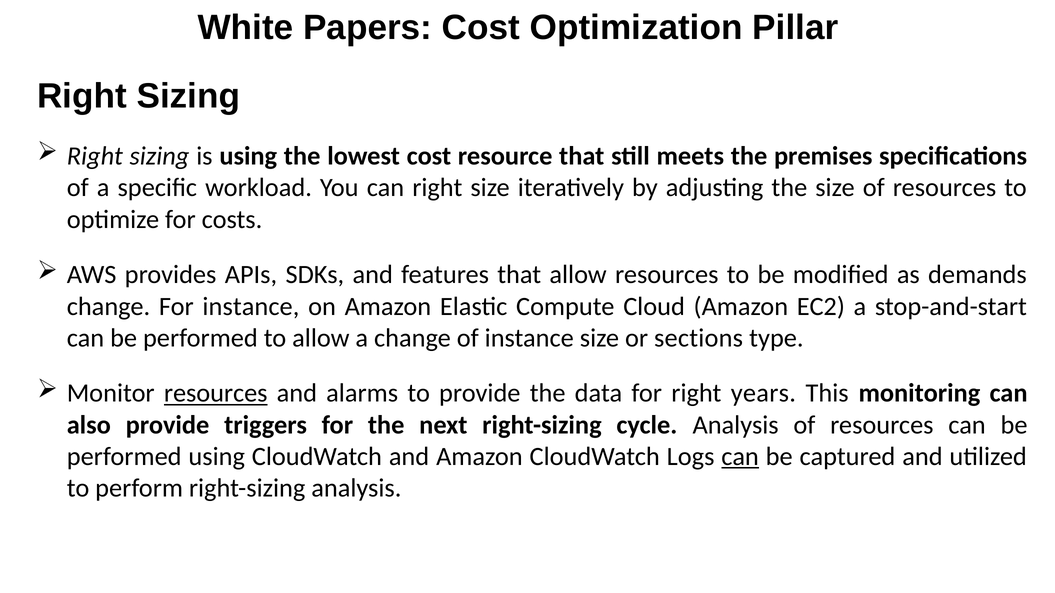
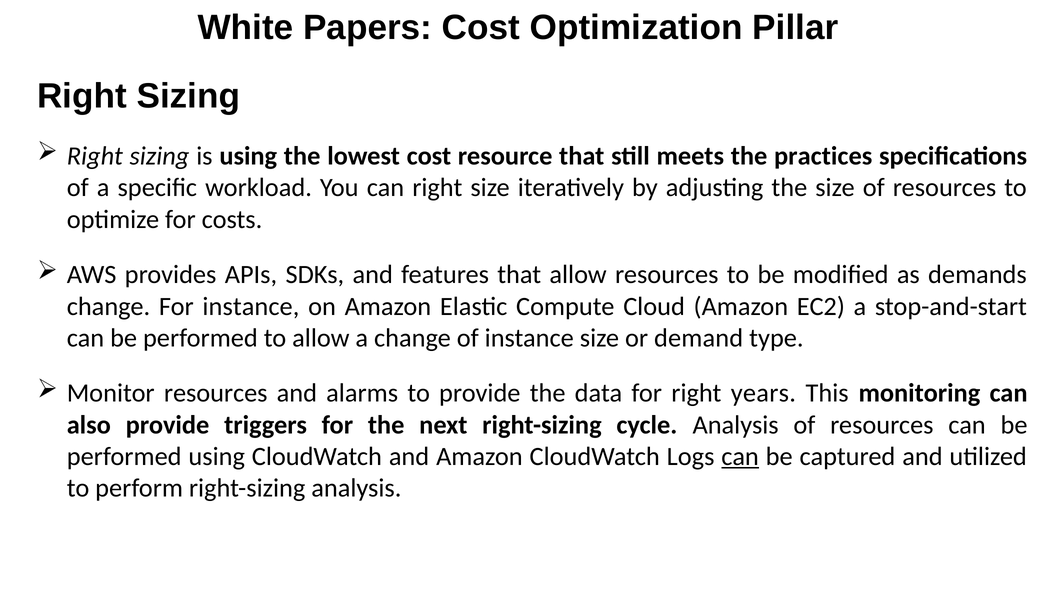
premises: premises -> practices (823, 156)
sections: sections -> demand (699, 338)
resources underline: present -> none (216, 394)
